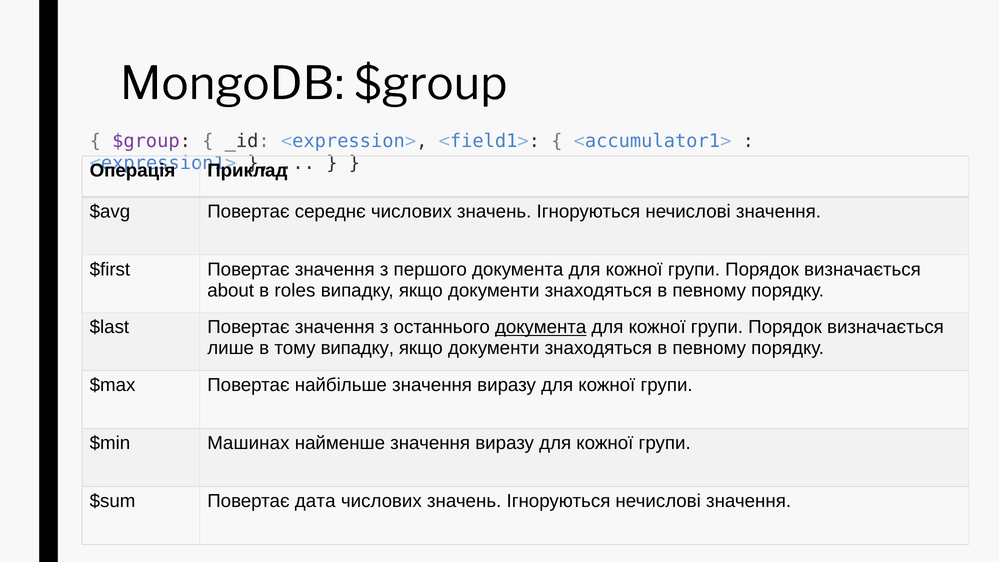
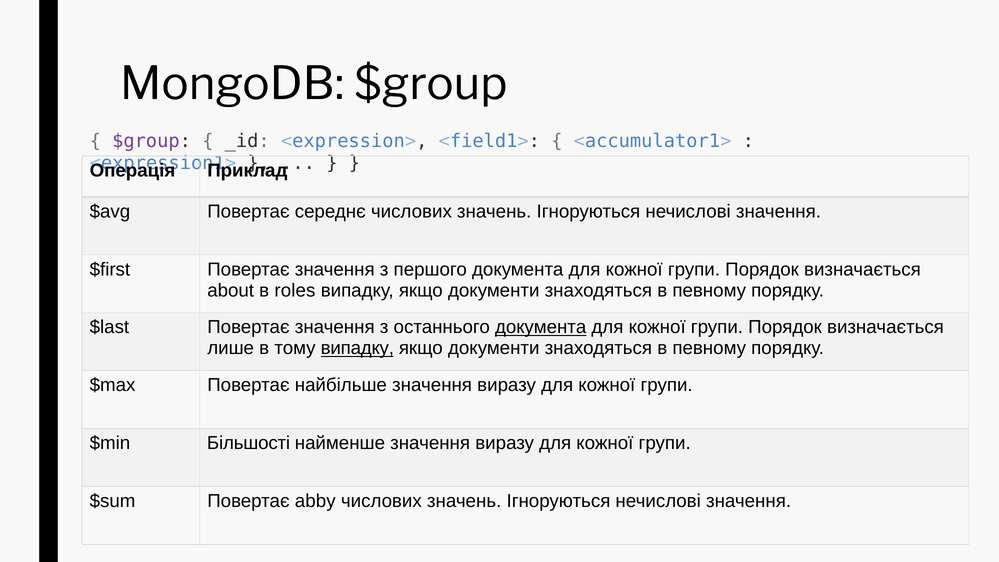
випадку underline: none -> present (357, 348)
Машинах: Машинах -> Більшості (249, 443)
дата: дата -> abby (315, 501)
